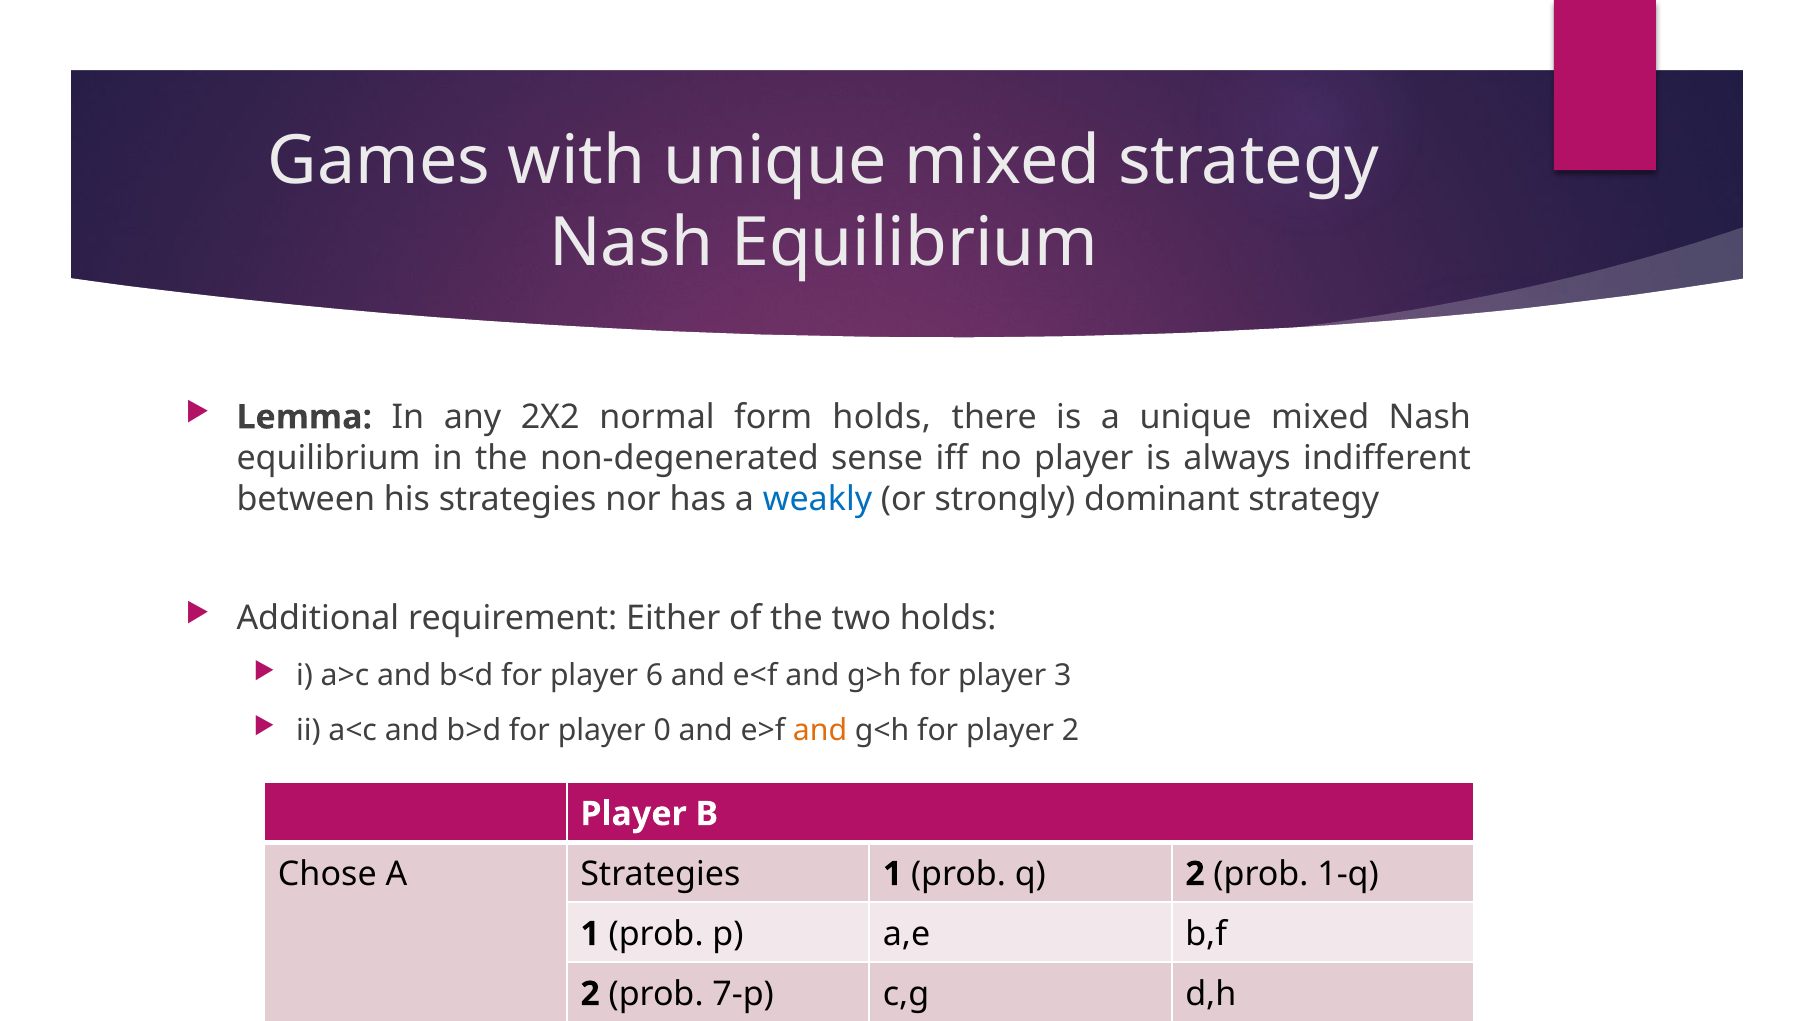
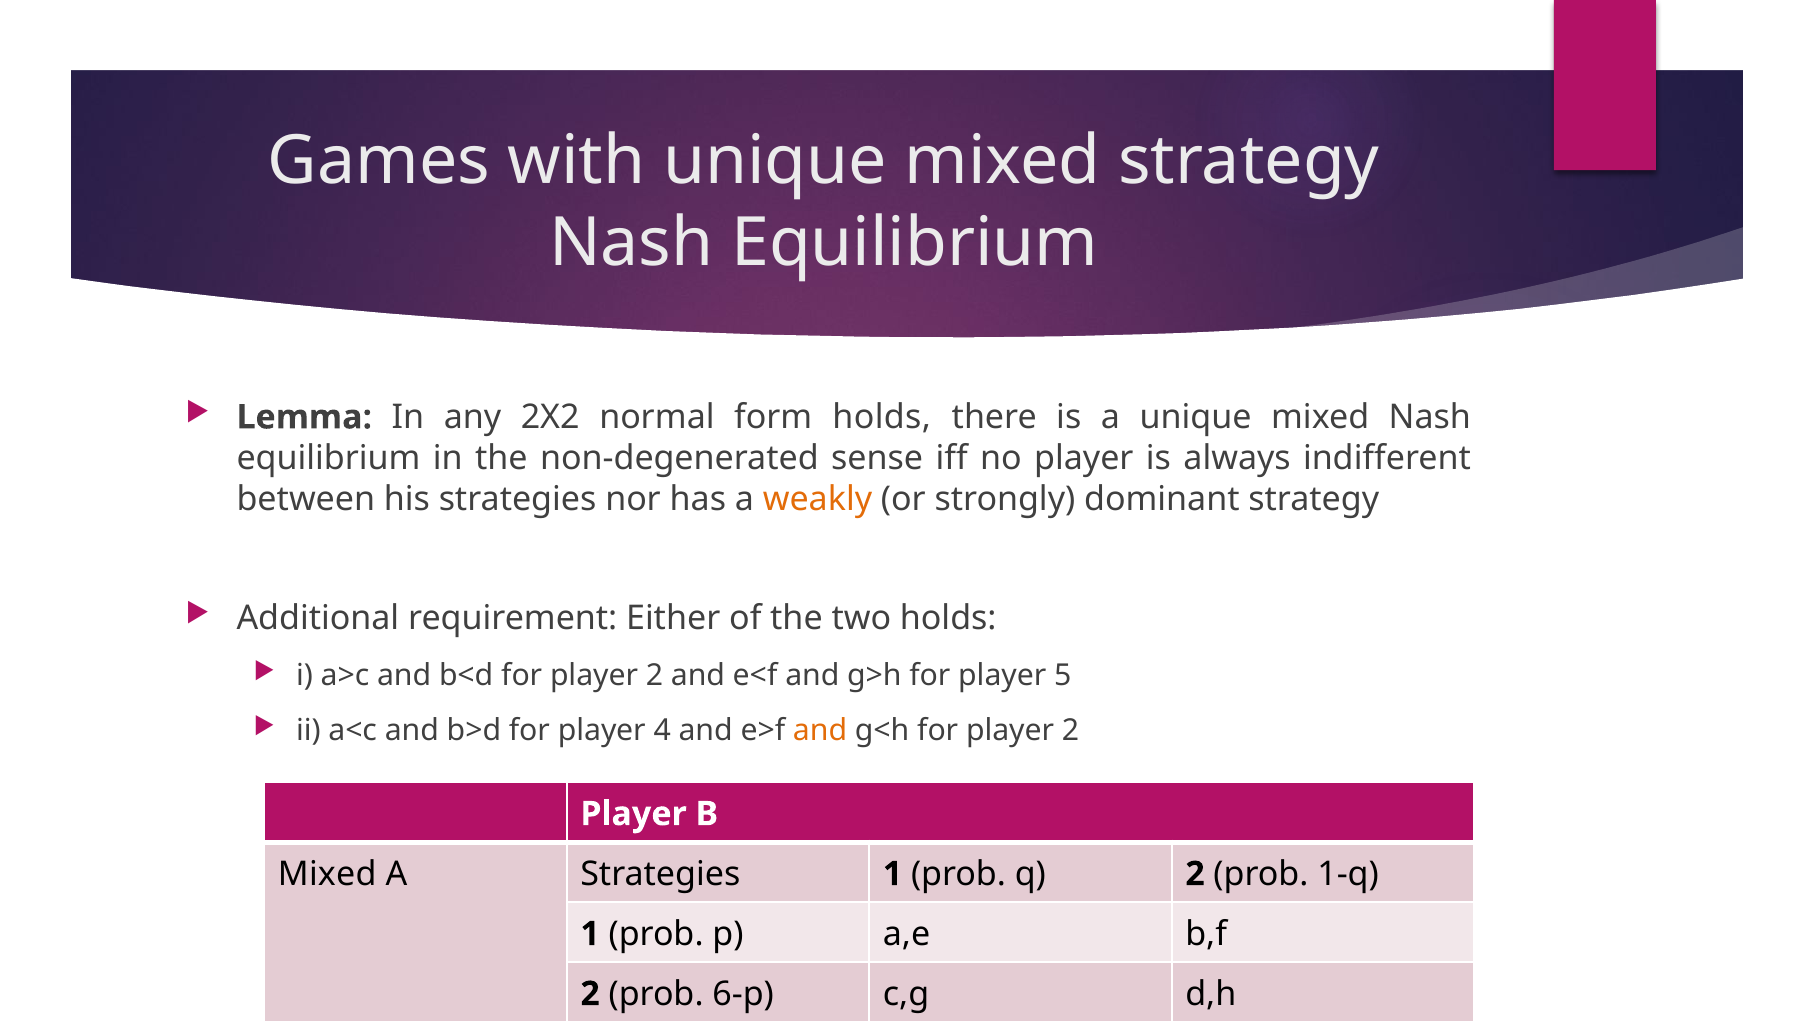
weakly colour: blue -> orange (817, 499)
b<d for player 6: 6 -> 2 (655, 676)
3: 3 -> 5 (1063, 676)
0: 0 -> 4 (662, 731)
Chose: Chose -> Mixed (327, 874)
7-p: 7-p -> 6-p (743, 994)
